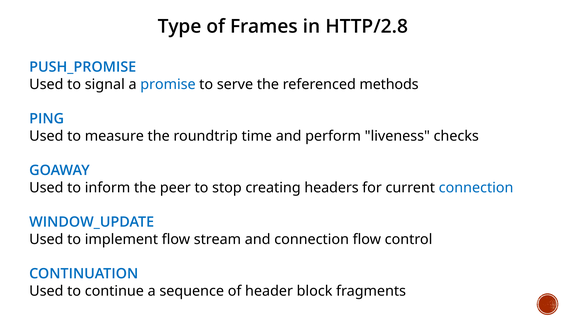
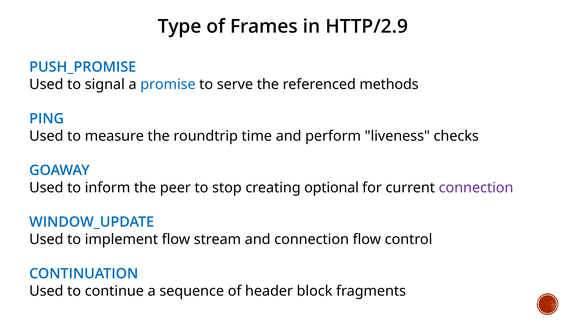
HTTP/2.8: HTTP/2.8 -> HTTP/2.9 (367, 26)
headers: headers -> optional (332, 188)
connection colour: blue -> purple (476, 188)
